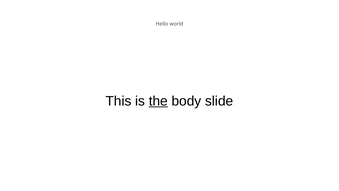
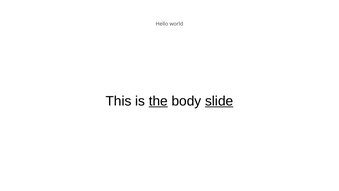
slide underline: none -> present (219, 101)
